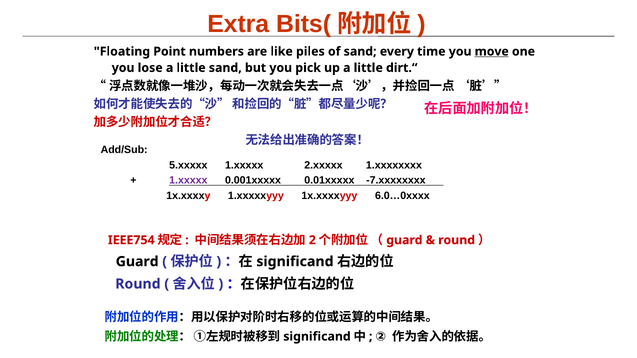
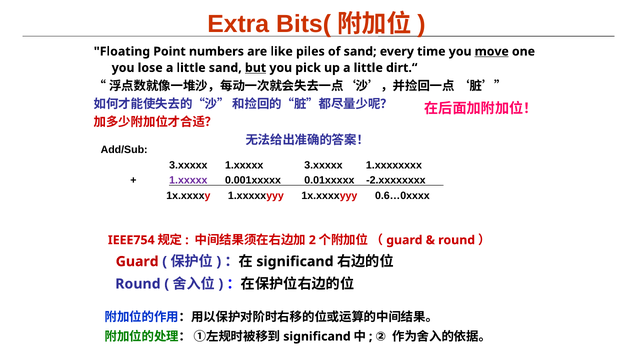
but underline: none -> present (256, 68)
5.xxxxx: 5.xxxxx -> 3.xxxxx (188, 165)
1.xxxxx 2.xxxxx: 2.xxxxx -> 3.xxxxx (323, 165)
-7.xxxxxxxx: -7.xxxxxxxx -> -2.xxxxxxxx (396, 181)
6.0…0xxxx: 6.0…0xxxx -> 0.6…0xxxx (402, 196)
Guard colour: black -> red (137, 262)
